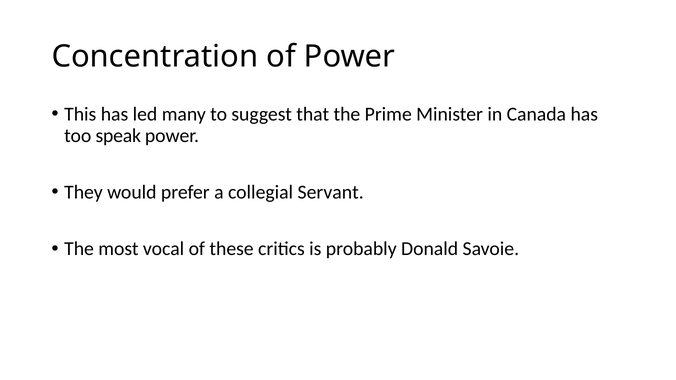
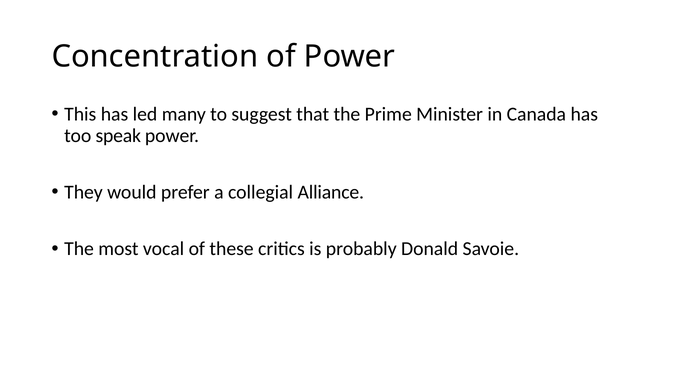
Servant: Servant -> Alliance (331, 192)
